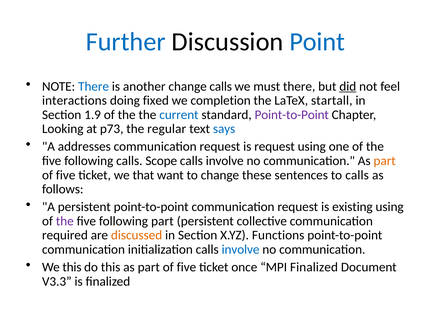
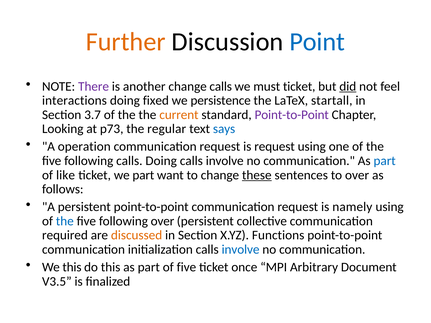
Further colour: blue -> orange (126, 42)
There colour: blue -> purple (94, 86)
must there: there -> ticket (299, 86)
completion: completion -> persistence (221, 101)
1.9: 1.9 -> 3.7 (93, 115)
current colour: blue -> orange (179, 115)
addresses: addresses -> operation (84, 147)
calls Scope: Scope -> Doing (161, 161)
part colour: orange -> blue (385, 161)
five: five -> like (66, 175)
we that: that -> part (143, 175)
these underline: none -> present (257, 175)
to calls: calls -> over (357, 175)
existing: existing -> namely (352, 207)
the colour: purple -> blue (65, 221)
following part: part -> over (163, 221)
MPI Finalized: Finalized -> Arbitrary (314, 267)
V3.3: V3.3 -> V3.5 (57, 282)
